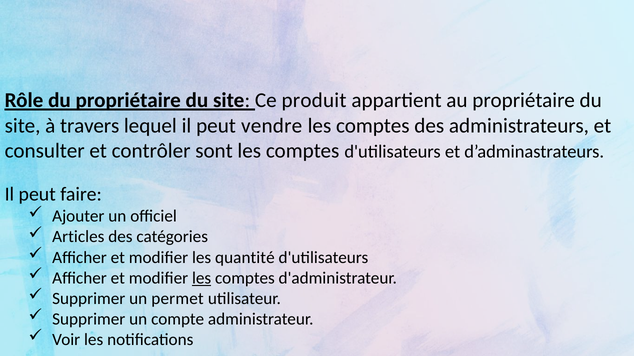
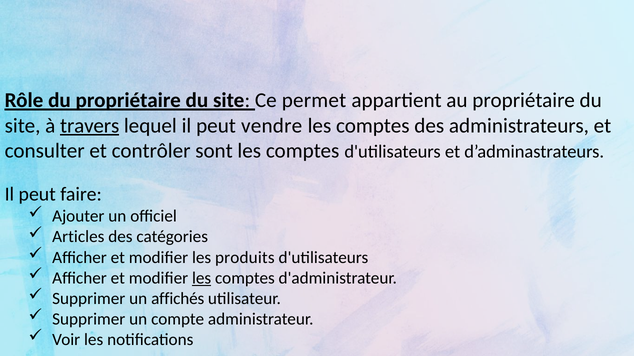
produit: produit -> permet (314, 100)
travers underline: none -> present (90, 126)
quantité: quantité -> produits (245, 258)
permet: permet -> affichés (178, 299)
